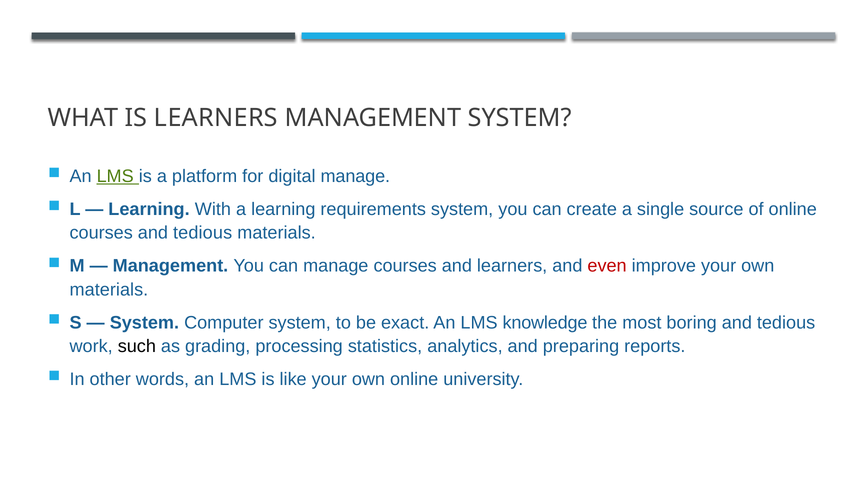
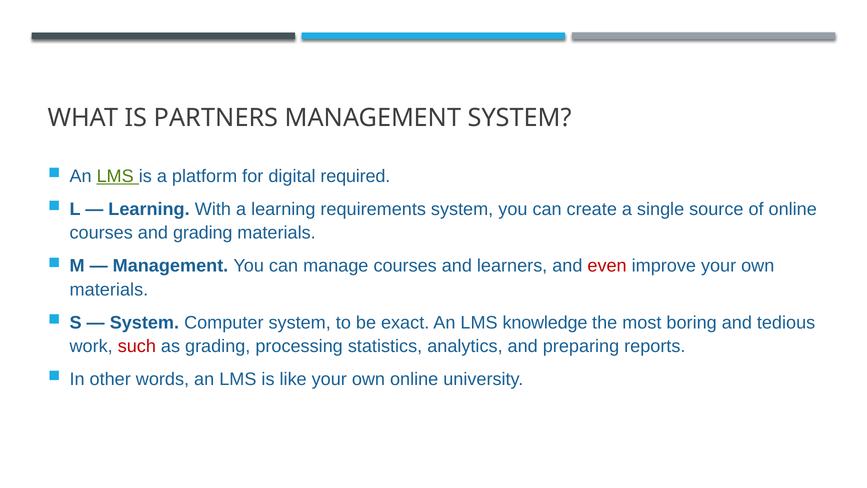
IS LEARNERS: LEARNERS -> PARTNERS (216, 118)
digital manage: manage -> required (355, 176)
courses and tedious: tedious -> grading (203, 233)
such colour: black -> red (137, 346)
